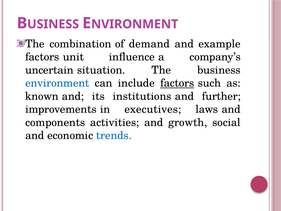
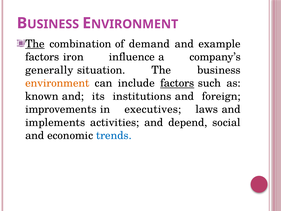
The underline: none -> present (35, 44)
unit: unit -> iron (73, 57)
uncertain: uncertain -> generally (49, 70)
environment colour: blue -> orange (57, 83)
further: further -> foreign (221, 96)
components: components -> implements (55, 122)
growth: growth -> depend (188, 122)
